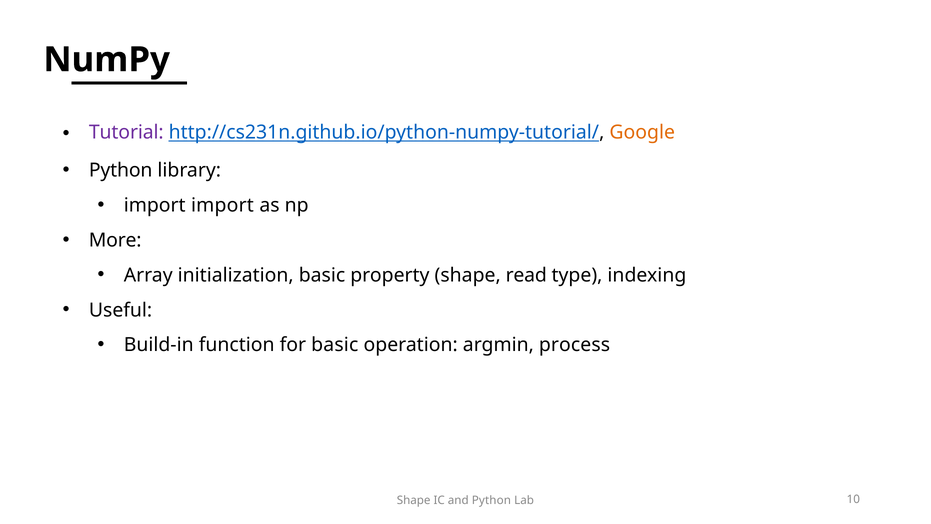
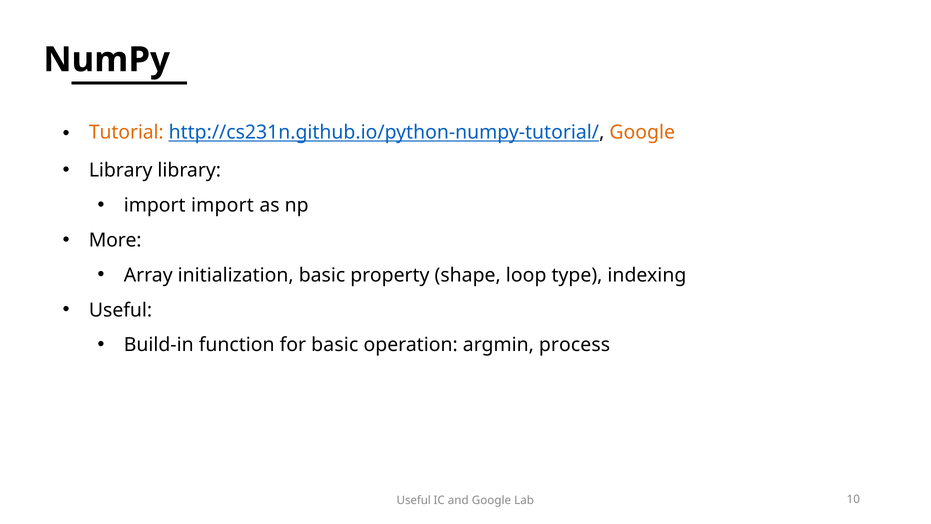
Tutorial colour: purple -> orange (126, 132)
Python: Python -> Library (121, 170)
read: read -> loop (526, 275)
Shape: Shape -> Useful (414, 500)
and Python: Python -> Google (491, 500)
